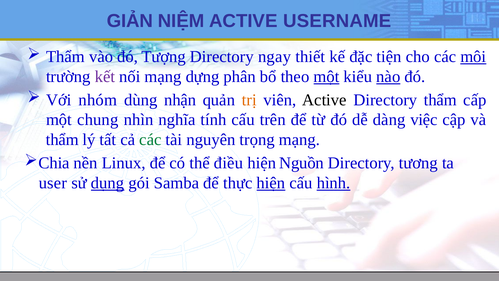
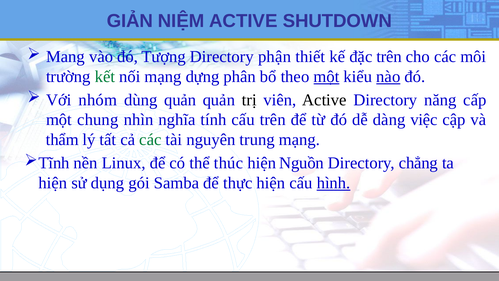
USERNAME: USERNAME -> SHUTDOWN (337, 21)
Thẩm: Thẩm -> Mang (65, 57)
ngay: ngay -> phận (275, 57)
đặc tiện: tiện -> trên (389, 57)
môi underline: present -> none (473, 57)
kết colour: purple -> green (105, 77)
dùng nhận: nhận -> quản (180, 100)
trị colour: orange -> black (249, 100)
Directory thẩm: thẩm -> năng (440, 100)
trọng: trọng -> trung (257, 140)
Chia: Chia -> Tĩnh (54, 163)
điều: điều -> thúc (229, 163)
tương: tương -> chẳng (418, 163)
user: user -> hiện (53, 183)
dụng underline: present -> none (108, 183)
hiện underline: present -> none (271, 183)
